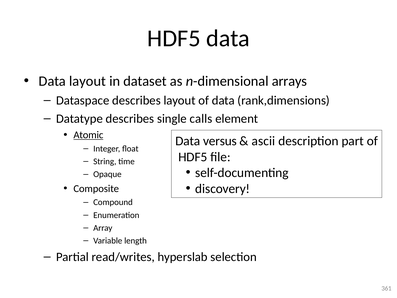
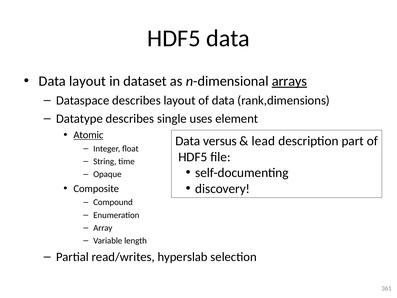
arrays underline: none -> present (289, 81)
calls: calls -> uses (201, 119)
ascii: ascii -> lead (263, 141)
